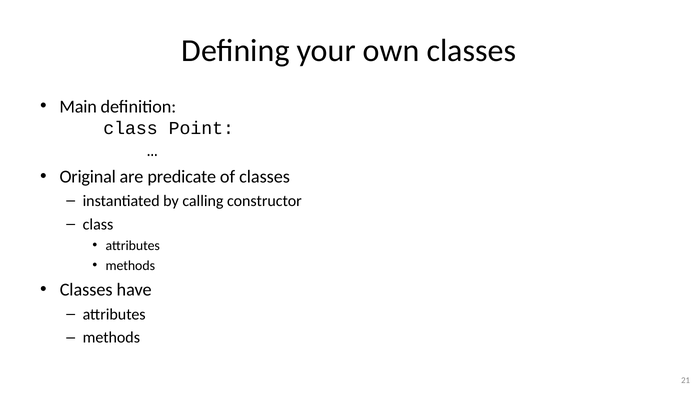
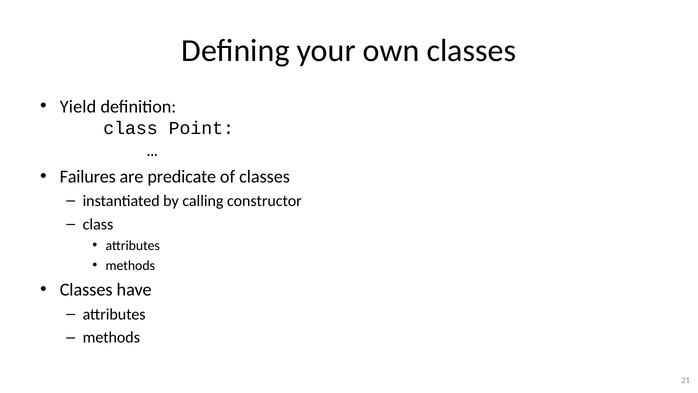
Main: Main -> Yield (78, 106)
Original: Original -> Failures (88, 176)
